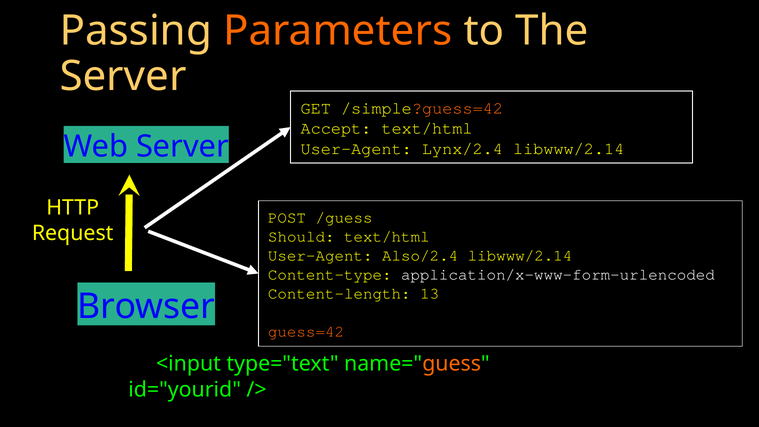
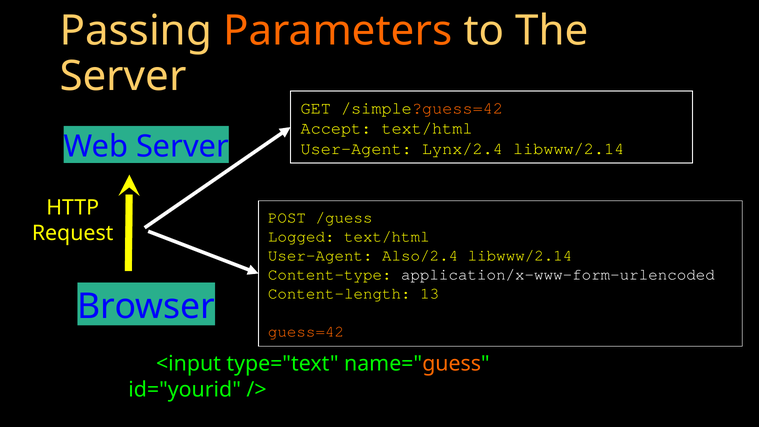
Should: Should -> Logged (301, 237)
